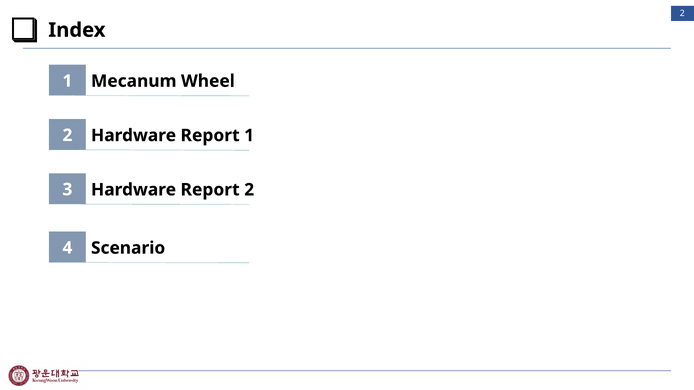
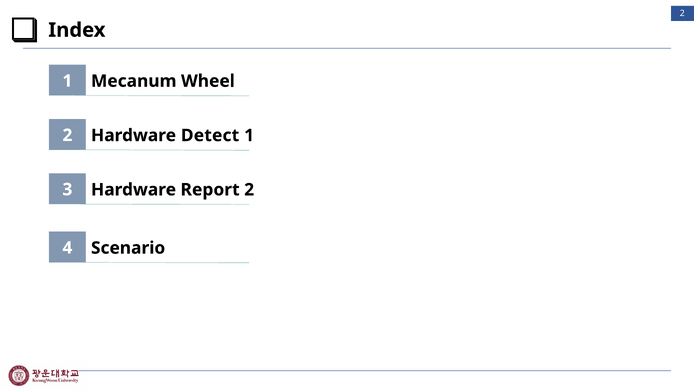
Report: Report -> Detect (210, 136)
